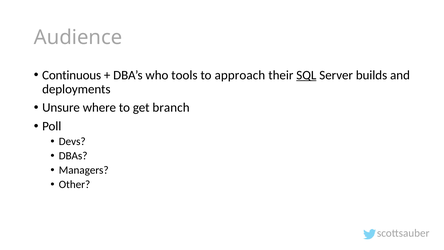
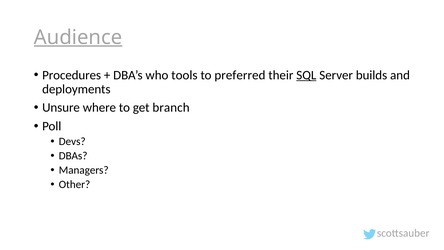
Audience underline: none -> present (78, 37)
Continuous: Continuous -> Procedures (72, 75)
approach: approach -> preferred (240, 75)
